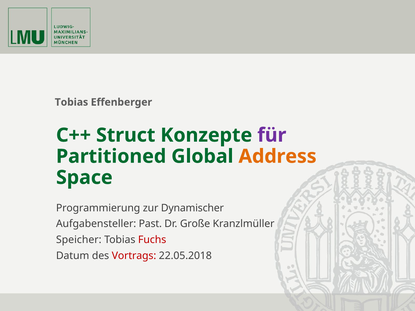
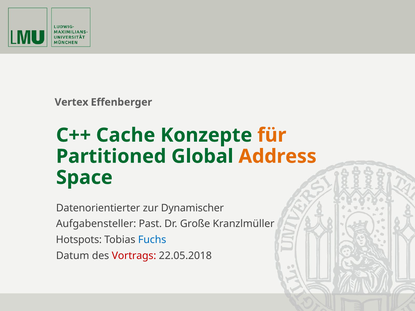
Tobias: Tobias -> Vertex (72, 102)
Struct: Struct -> Cache (126, 135)
für colour: purple -> orange (272, 135)
Programmierung: Programmierung -> Datenorientierter (98, 208)
Speicher: Speicher -> Hotspots (79, 240)
Fuchs colour: red -> blue (152, 240)
